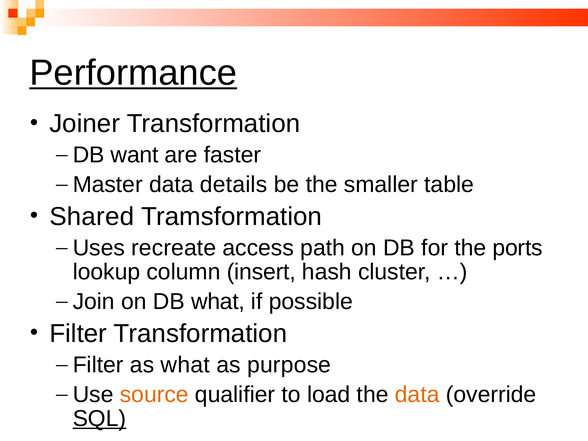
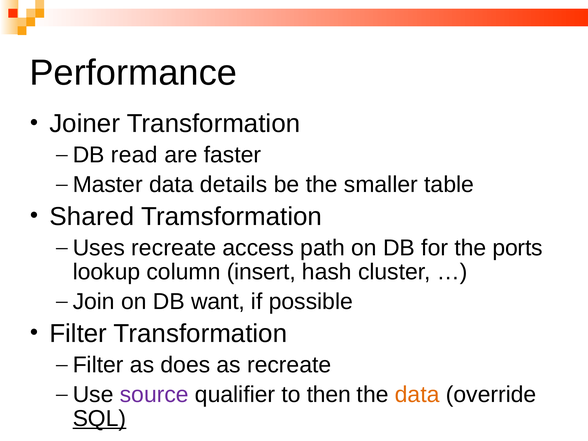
Performance underline: present -> none (133, 73)
want: want -> read (134, 155)
DB what: what -> want (218, 301)
as what: what -> does (185, 365)
as purpose: purpose -> recreate (289, 365)
source colour: orange -> purple (154, 394)
load: load -> then (329, 394)
